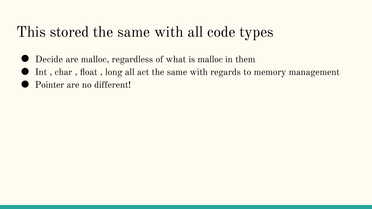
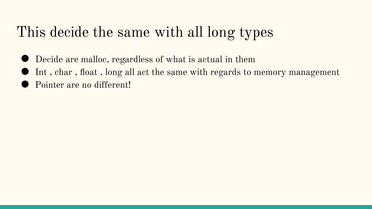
This stored: stored -> decide (69, 32)
all code: code -> long (221, 32)
is malloc: malloc -> actual (210, 59)
